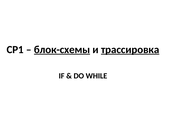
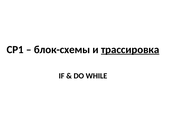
блок-схемы underline: present -> none (62, 49)
